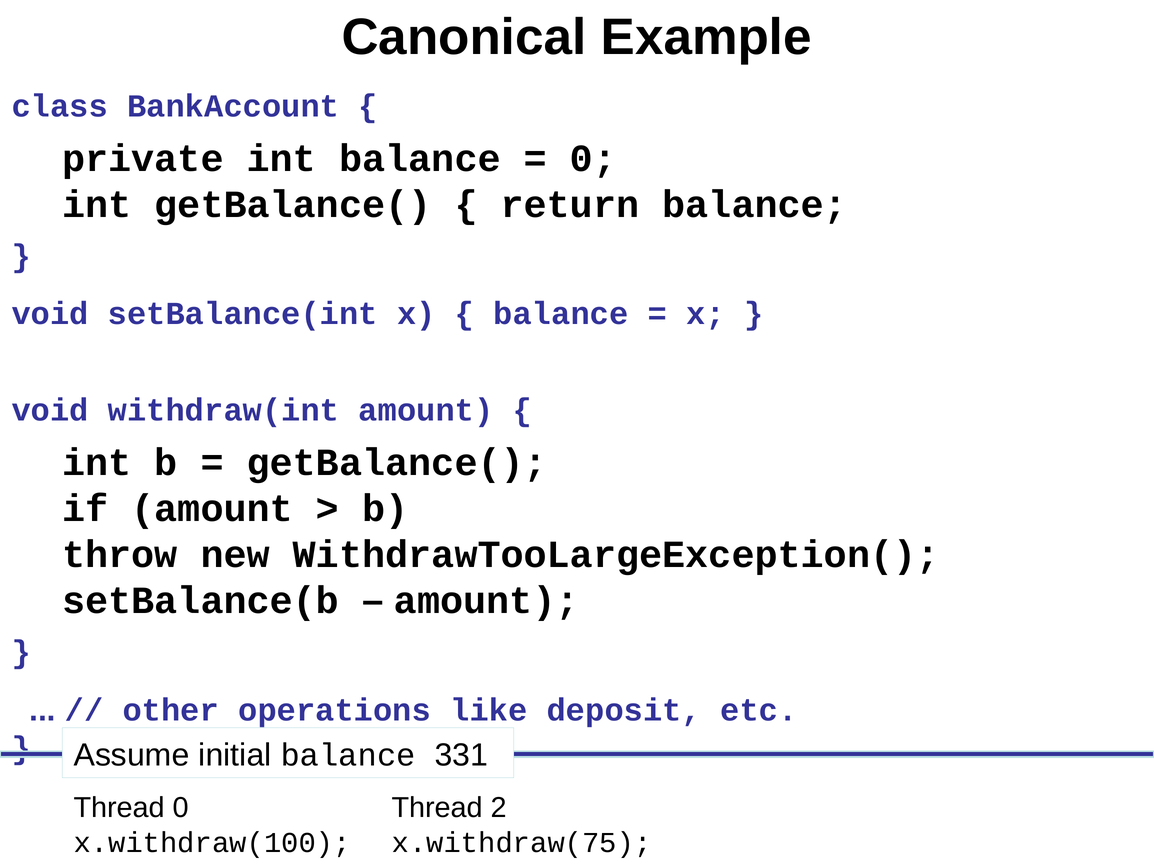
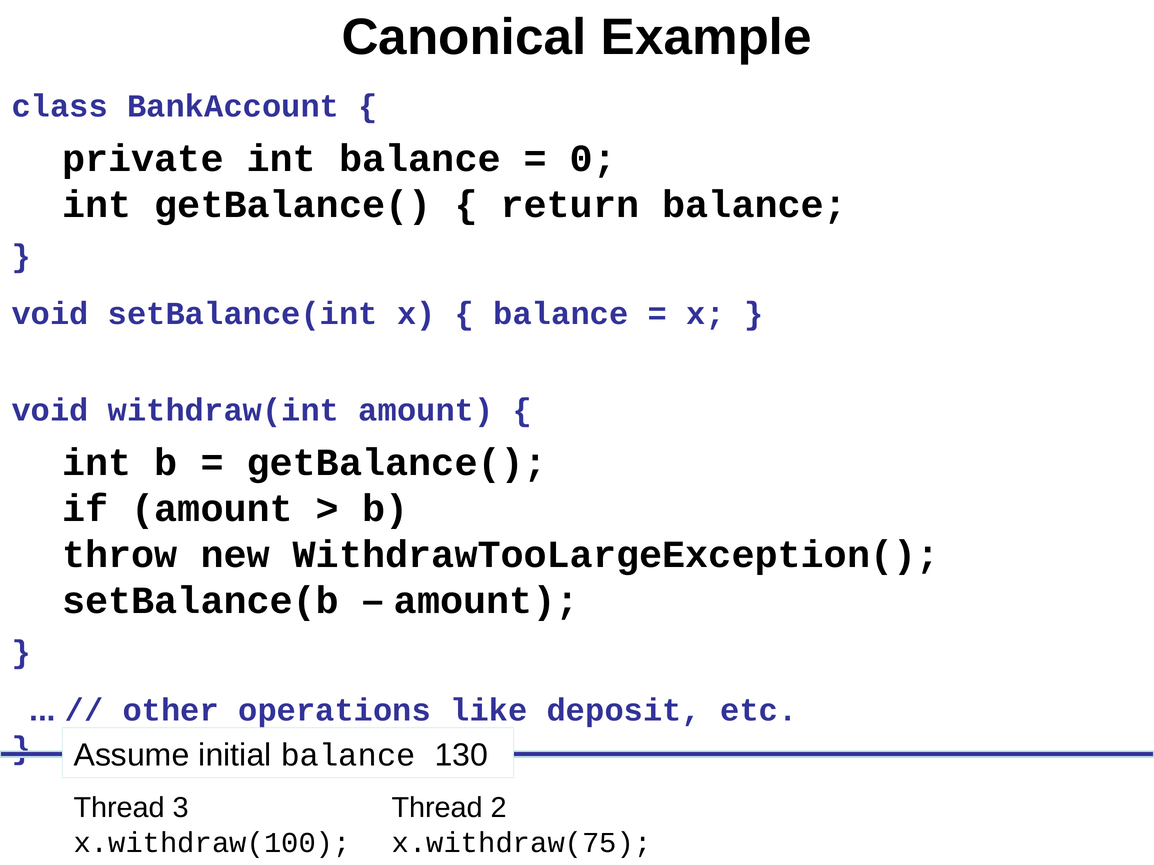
331: 331 -> 130 (461, 756)
Thread 0: 0 -> 3 (181, 808)
